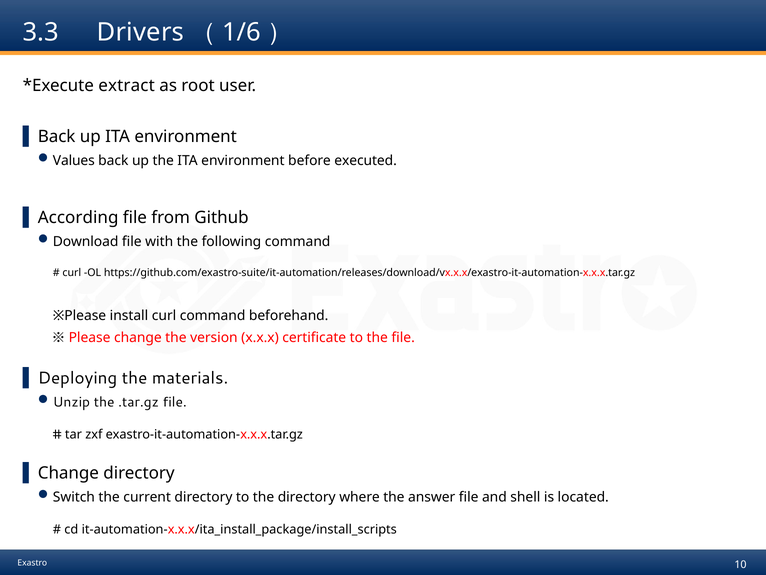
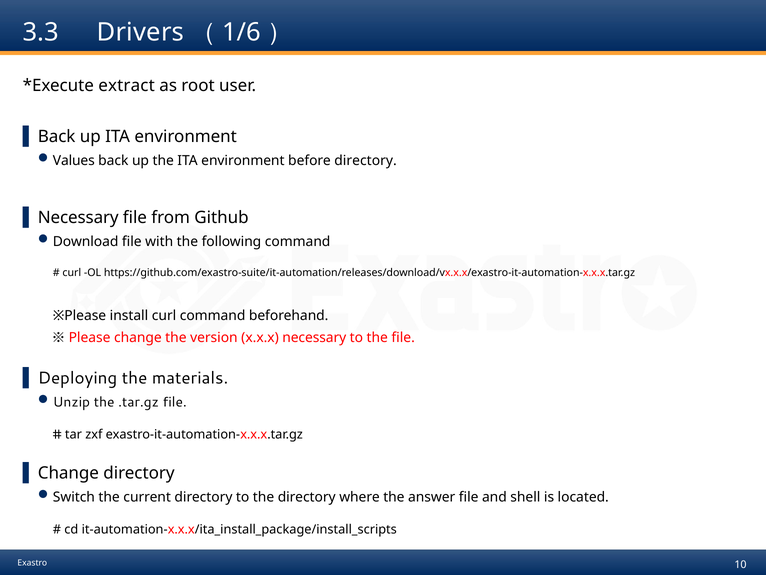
before executed: executed -> directory (366, 160)
According: According -> Necessary (78, 218)
x.x.x certificate: certificate -> necessary (314, 337)
